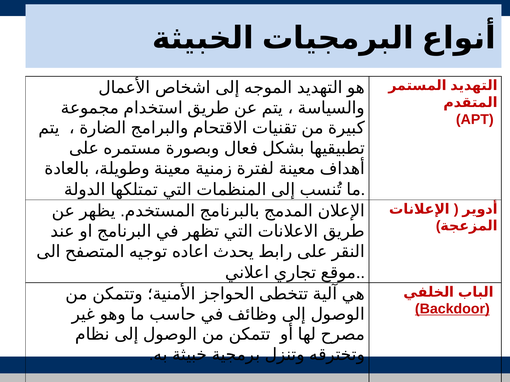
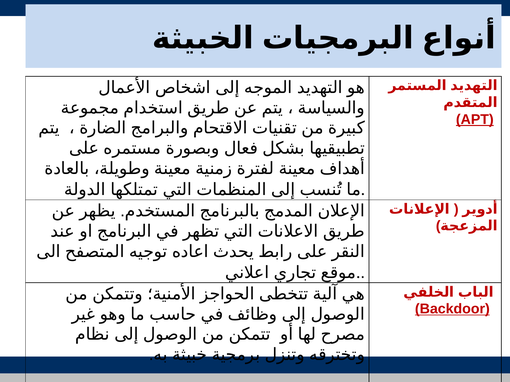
APT underline: none -> present (475, 120)
